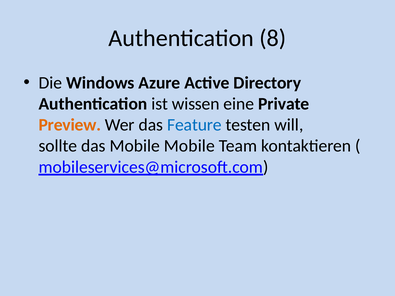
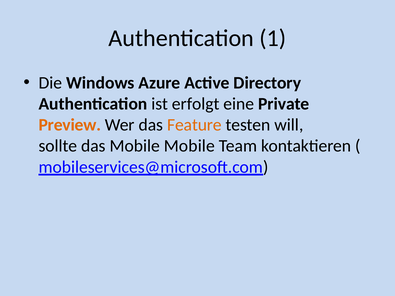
8: 8 -> 1 (273, 38)
wissen: wissen -> erfolgt (196, 104)
Feature colour: blue -> orange (194, 125)
